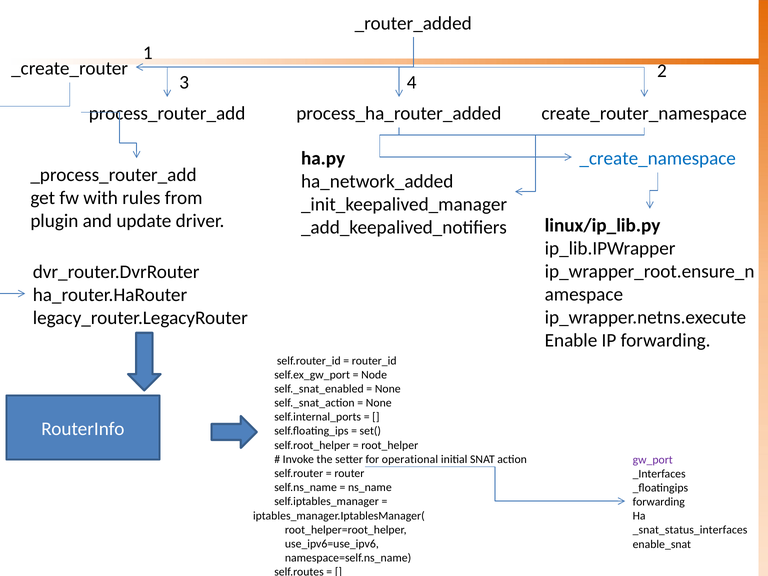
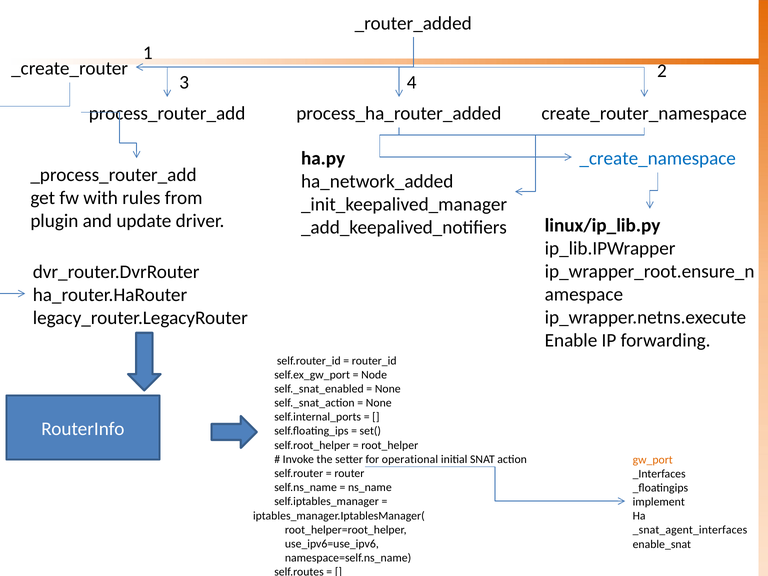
gw_port colour: purple -> orange (653, 460)
forwarding: forwarding -> implement (659, 502)
_snat_status_interfaces: _snat_status_interfaces -> _snat_agent_interfaces (690, 530)
